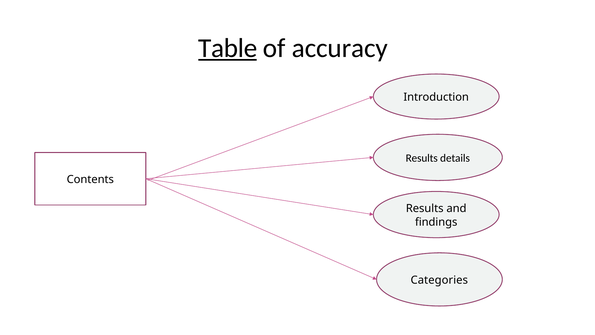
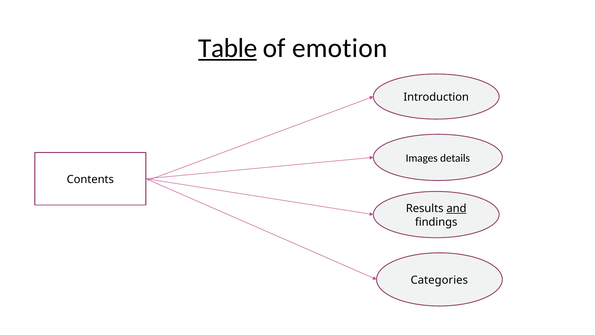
accuracy: accuracy -> emotion (340, 48)
Results: Results -> Images (422, 158)
and underline: none -> present (456, 208)
